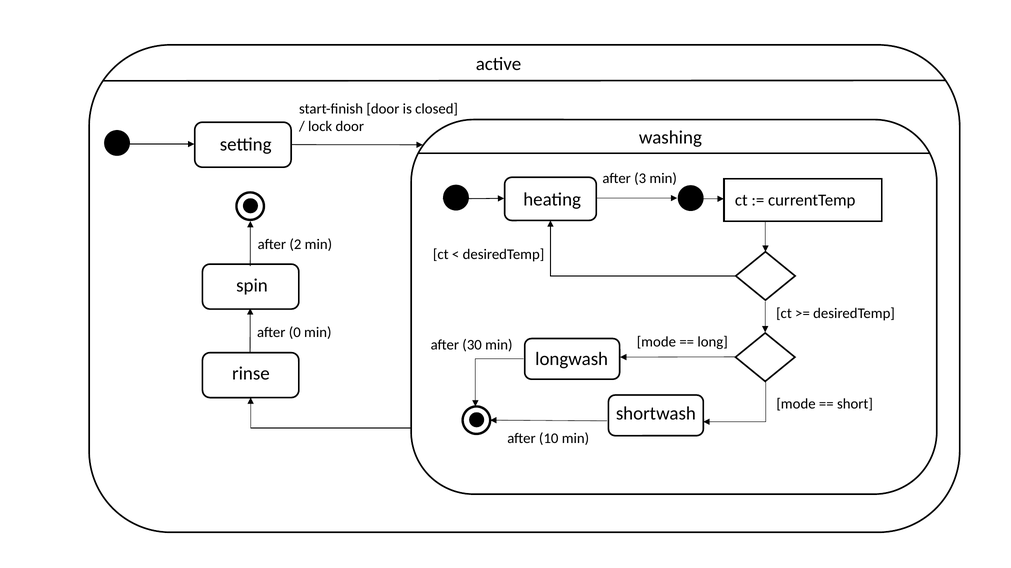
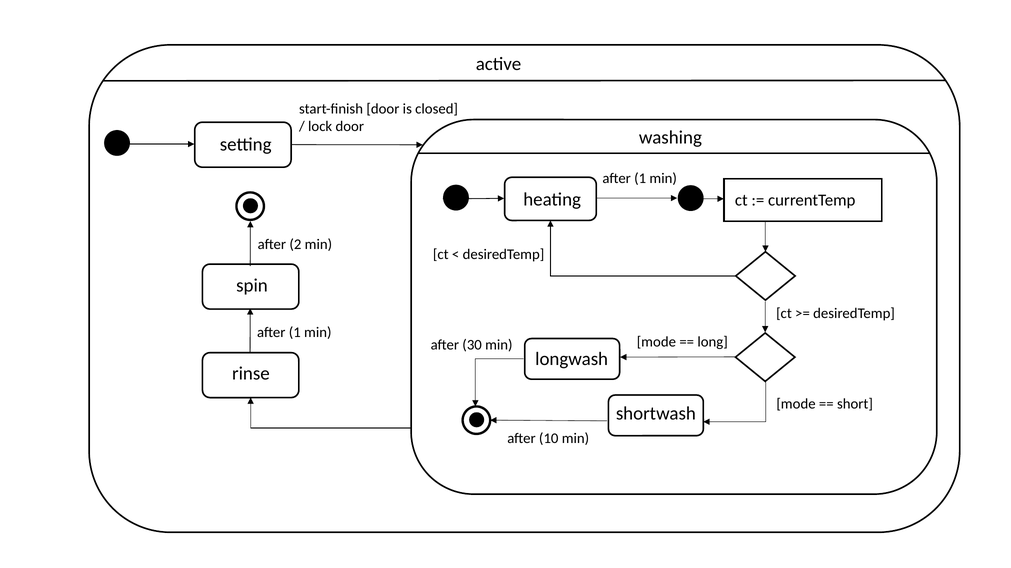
3: 3 -> 1 (640, 179)
0: 0 -> 1 (295, 333)
